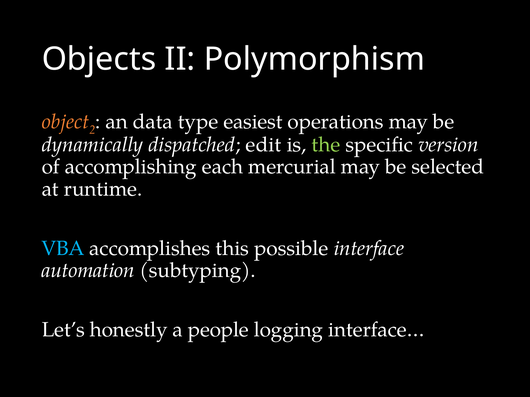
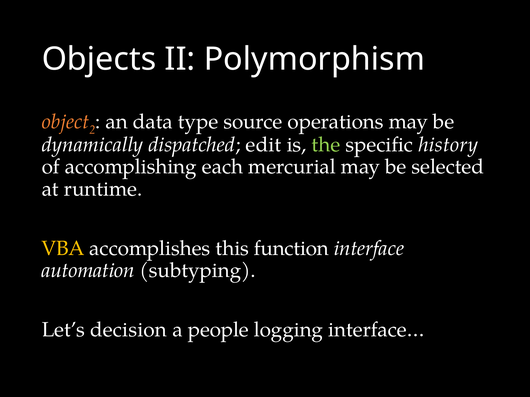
easiest: easiest -> source (253, 122)
version: version -> history (448, 145)
VBA colour: light blue -> yellow (63, 249)
possible: possible -> function (291, 249)
honestly: honestly -> decision (129, 330)
